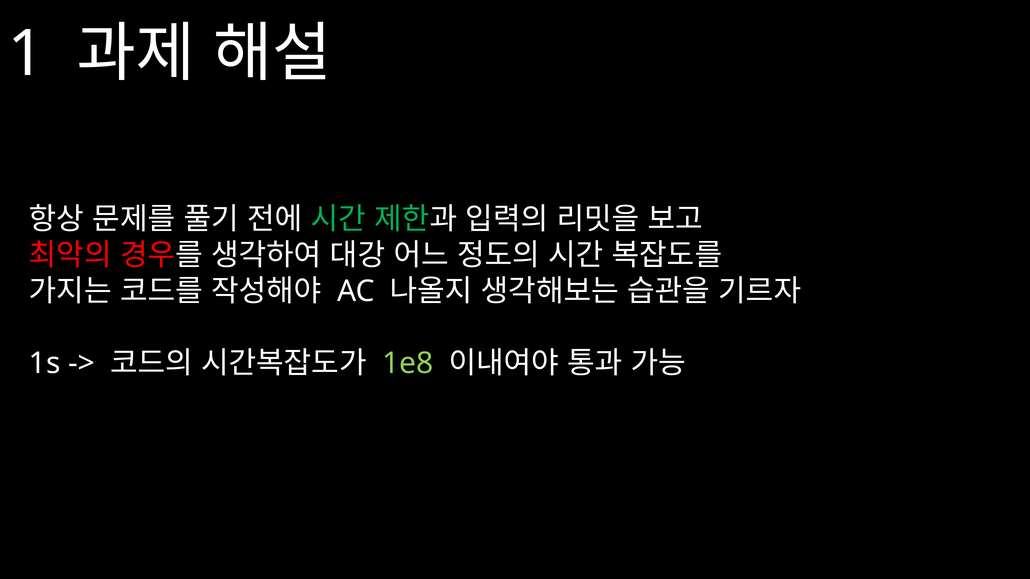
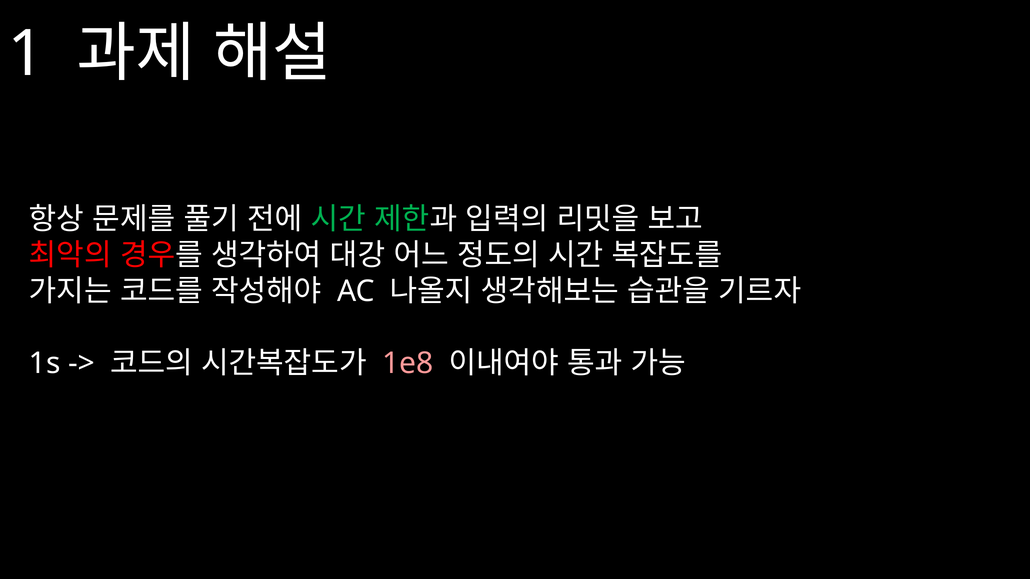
1e8 colour: light green -> pink (408, 364)
